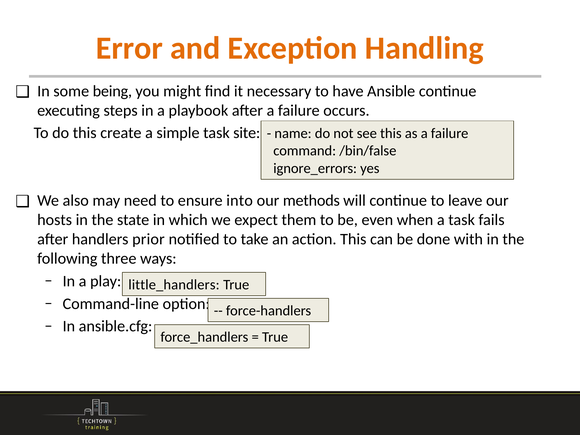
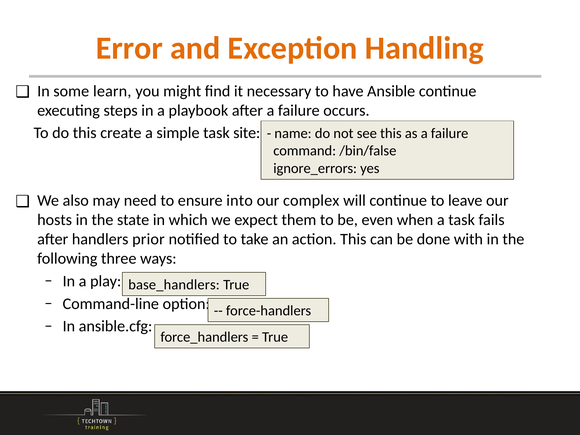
being: being -> learn (112, 91)
methods: methods -> complex (311, 201)
little_handlers: little_handlers -> base_handlers (174, 285)
